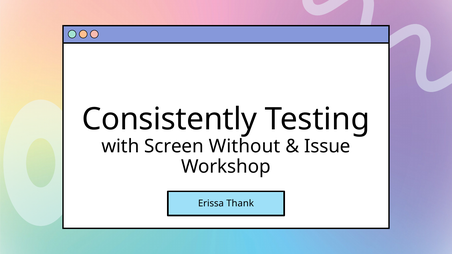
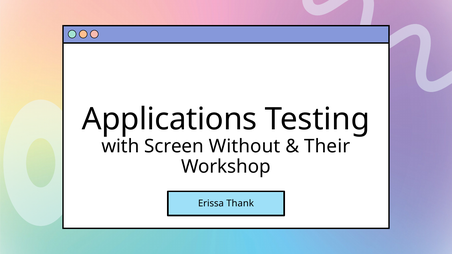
Consistently: Consistently -> Applications (169, 119)
Issue: Issue -> Their (327, 146)
